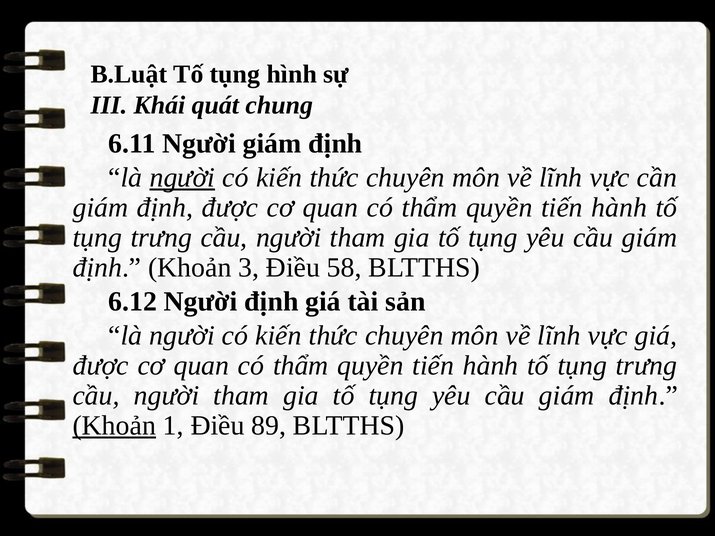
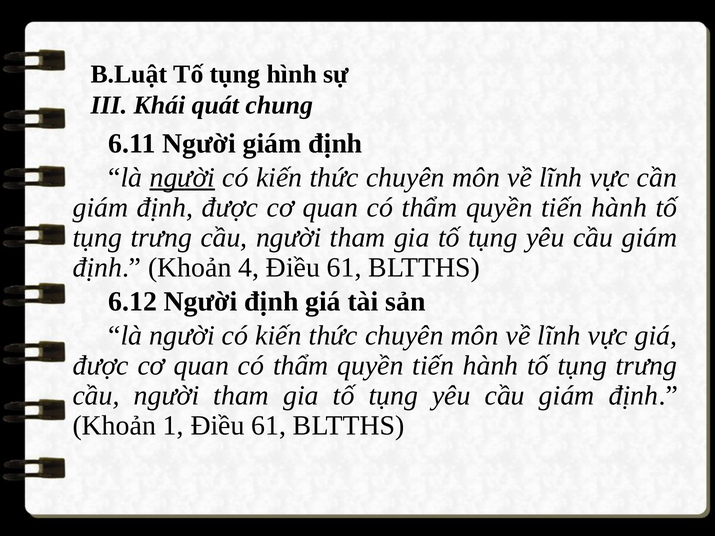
3: 3 -> 4 (249, 268)
58: 58 -> 61 (344, 268)
Khoản underline: present -> none (114, 426)
1 Điều 89: 89 -> 61 (269, 426)
